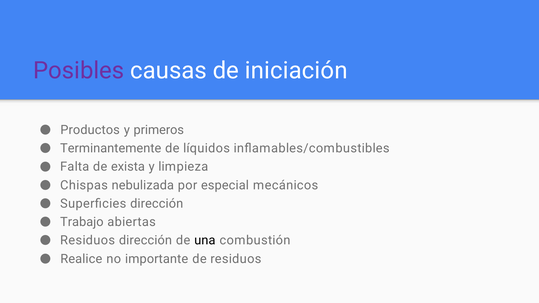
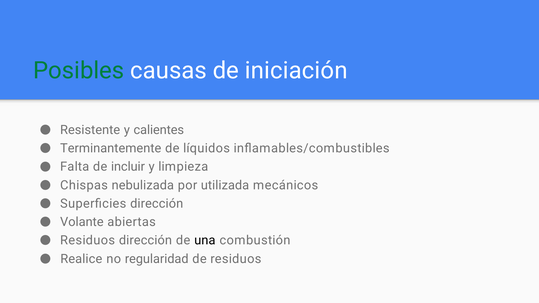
Posibles colour: purple -> green (79, 71)
Productos: Productos -> Resistente (90, 130)
primeros: primeros -> calientes (159, 130)
exista: exista -> incluir (128, 167)
especial: especial -> utilizada (225, 185)
Trabajo: Trabajo -> Volante (82, 222)
importante: importante -> regularidad (157, 259)
